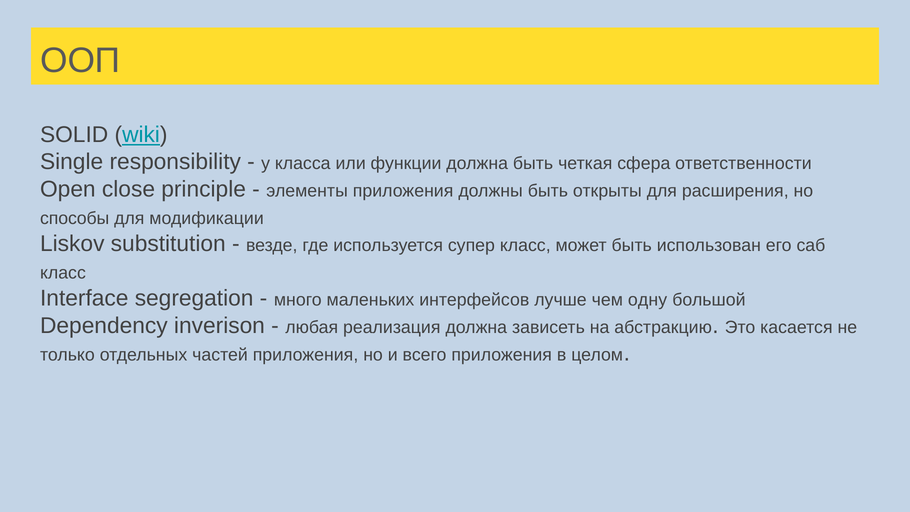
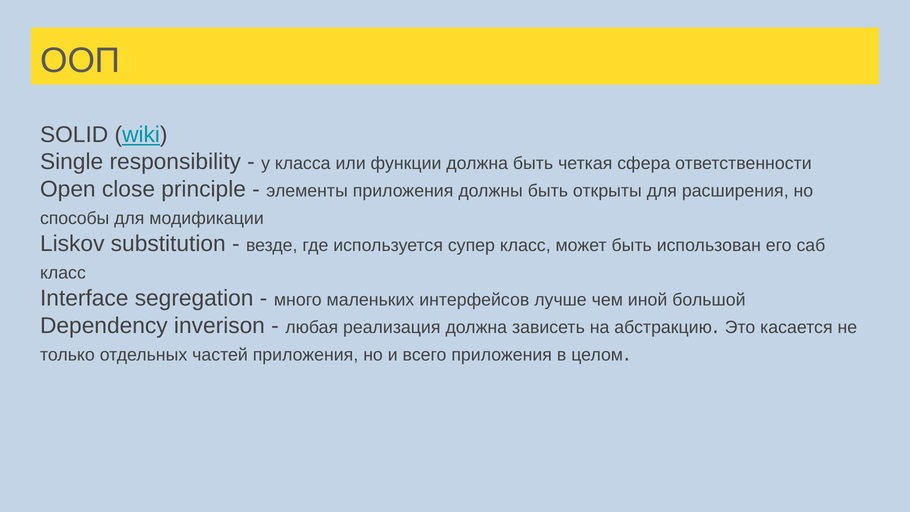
одну: одну -> иной (648, 300)
